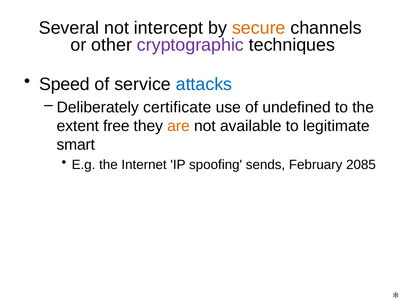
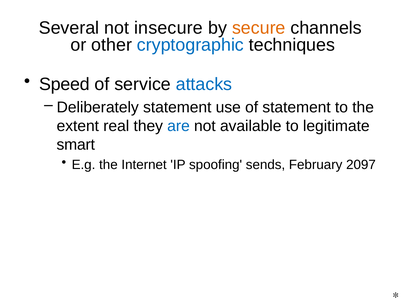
intercept: intercept -> insecure (168, 28)
cryptographic colour: purple -> blue (190, 45)
Deliberately certificate: certificate -> statement (177, 107)
of undefined: undefined -> statement (297, 107)
free: free -> real (116, 126)
are colour: orange -> blue (179, 126)
2085: 2085 -> 2097 (361, 164)
